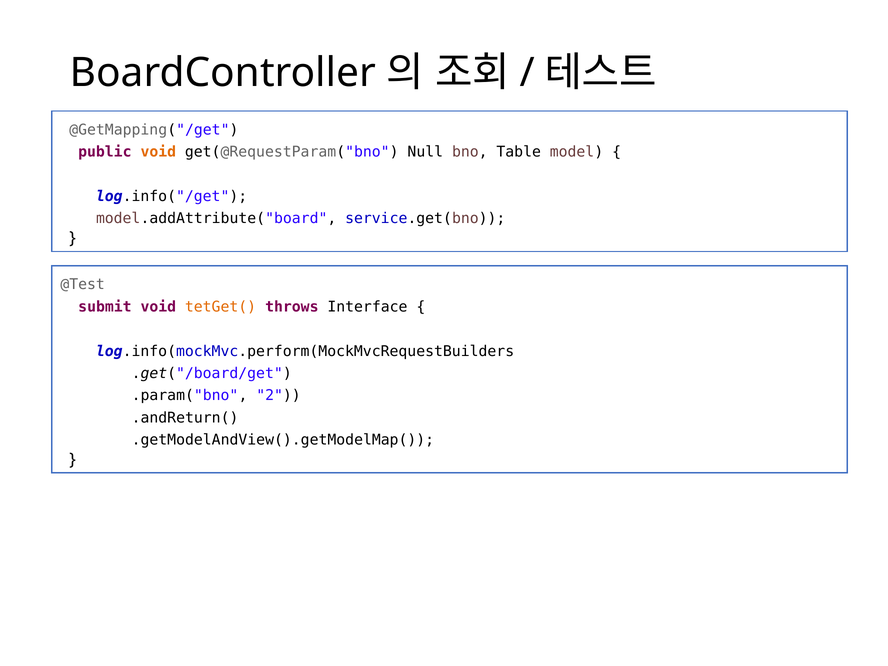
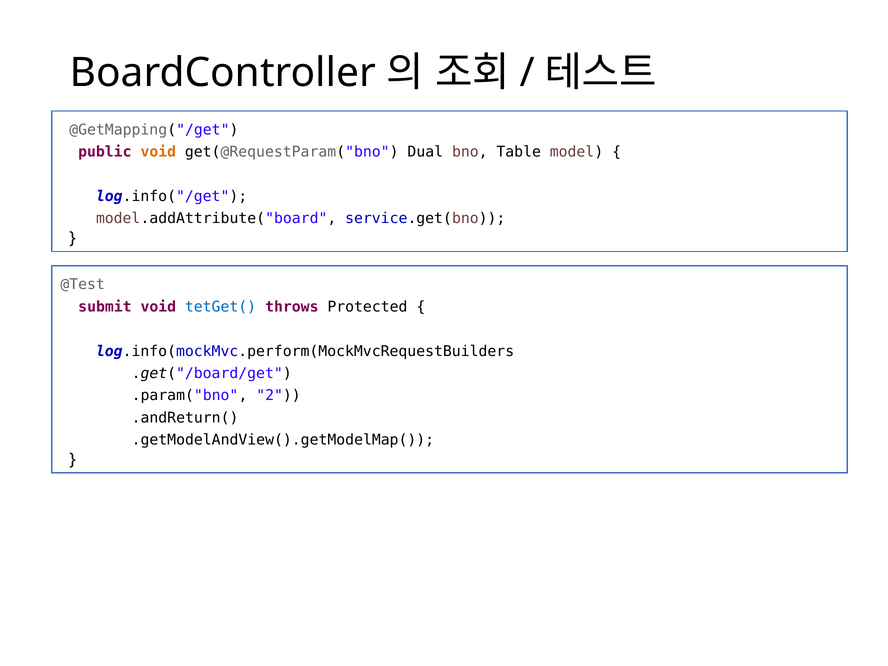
Null: Null -> Dual (425, 152)
tetGet( colour: orange -> blue (221, 307)
Interface: Interface -> Protected (367, 307)
